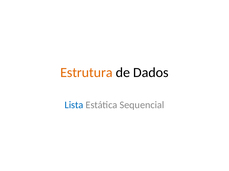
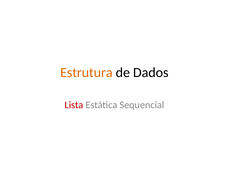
Lista colour: blue -> red (74, 105)
